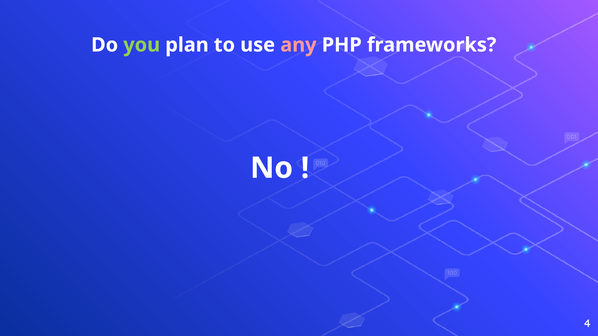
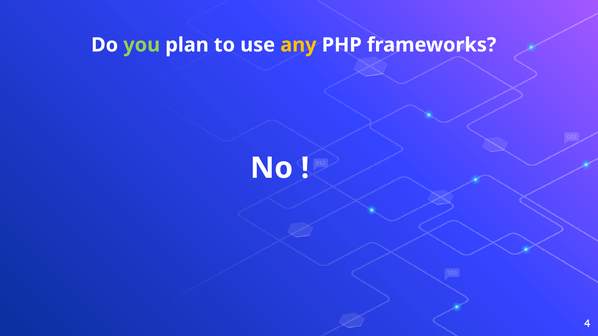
any colour: pink -> yellow (298, 45)
